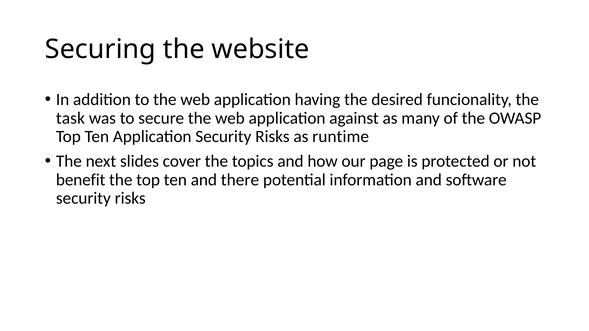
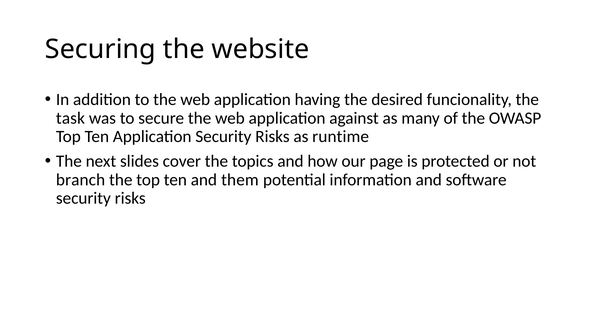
benefit: benefit -> branch (81, 180)
there: there -> them (240, 180)
